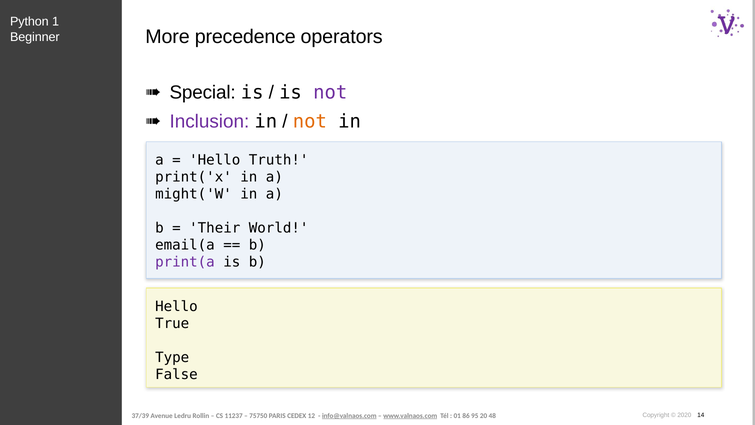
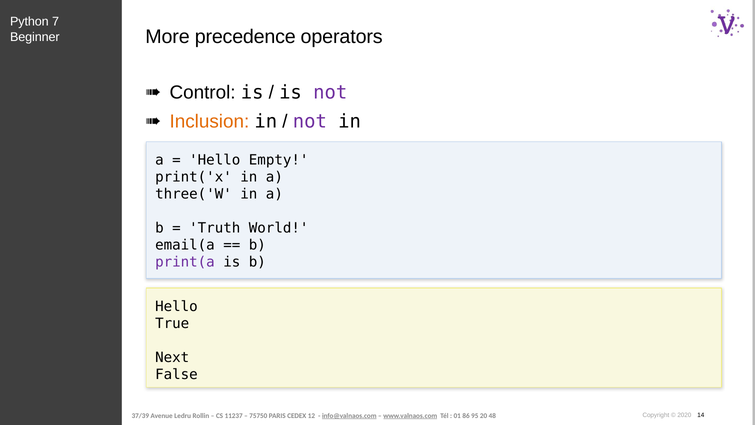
1: 1 -> 7 (55, 22)
Special: Special -> Control (203, 92)
Inclusion colour: purple -> orange (209, 121)
not colour: orange -> purple (310, 121)
Truth: Truth -> Empty (279, 160)
might('W: might('W -> three('W (193, 194)
Their: Their -> Truth (215, 228)
Type: Type -> Next (172, 357)
